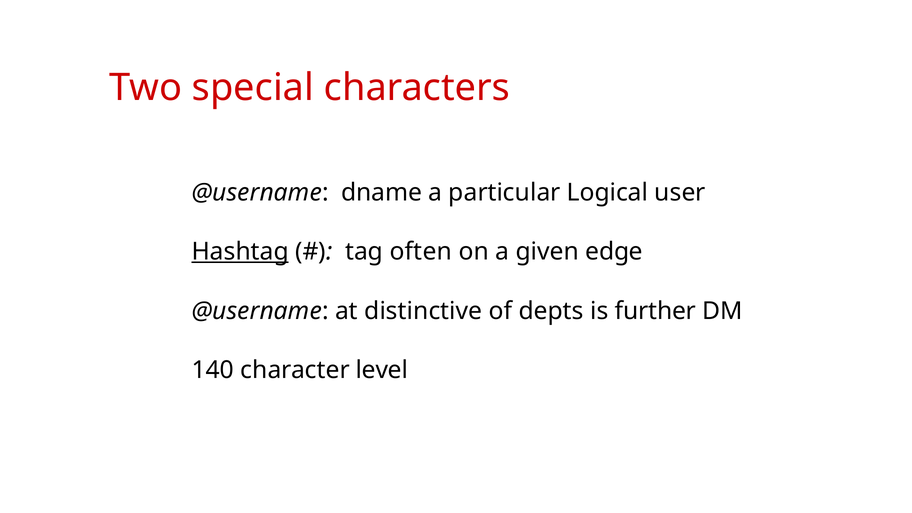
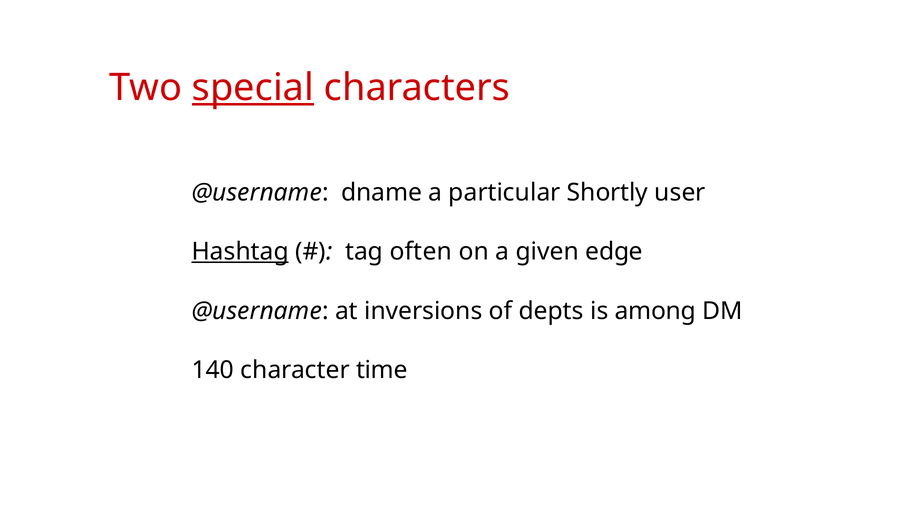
special underline: none -> present (253, 88)
Logical: Logical -> Shortly (608, 192)
distinctive: distinctive -> inversions (423, 311)
further: further -> among (655, 311)
level: level -> time (382, 370)
